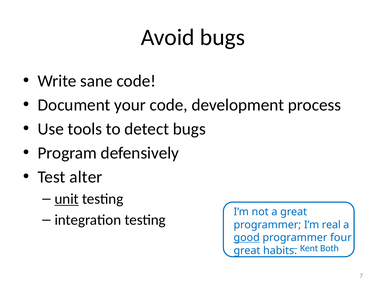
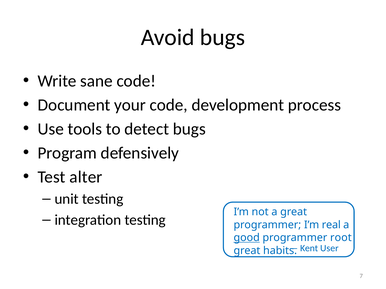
unit underline: present -> none (67, 199)
four: four -> root (341, 238)
Both: Both -> User (329, 249)
